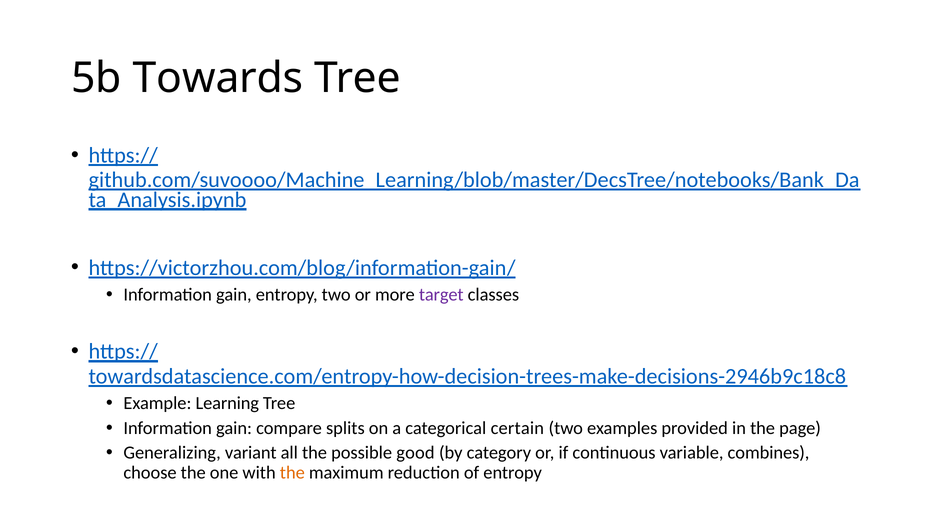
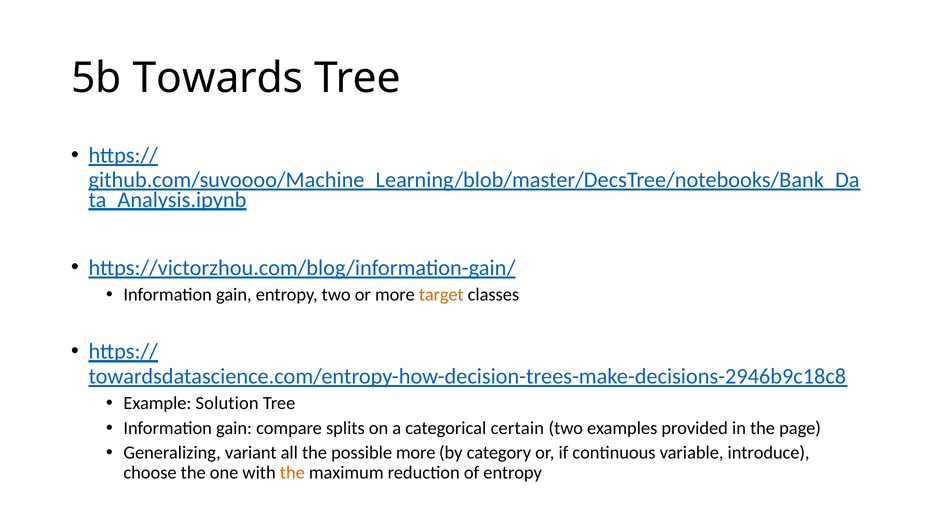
target colour: purple -> orange (441, 295)
Learning: Learning -> Solution (227, 403)
possible good: good -> more (416, 453)
combines: combines -> introduce (769, 453)
